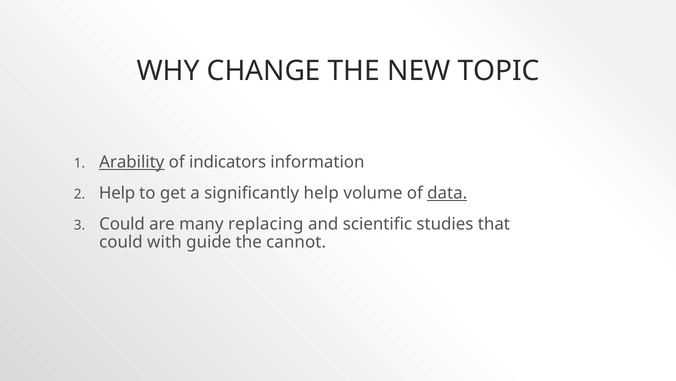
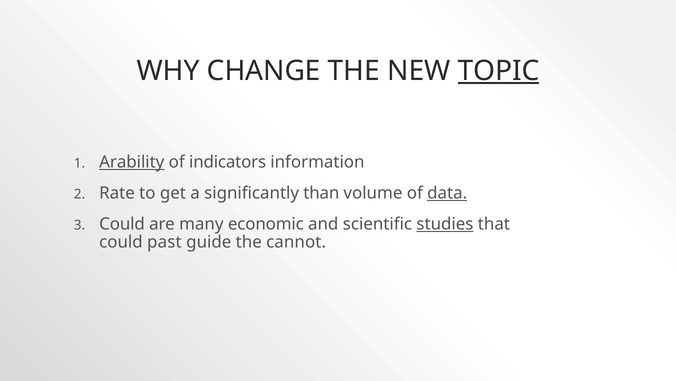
TOPIC underline: none -> present (499, 71)
Help: Help -> Rate (117, 193)
significantly help: help -> than (321, 193)
replacing: replacing -> economic (266, 224)
studies underline: none -> present (445, 224)
with: with -> past (164, 242)
